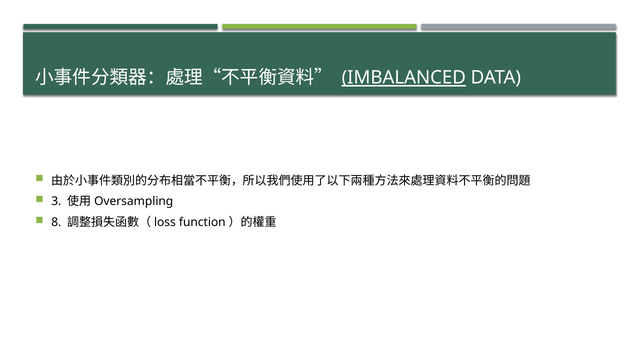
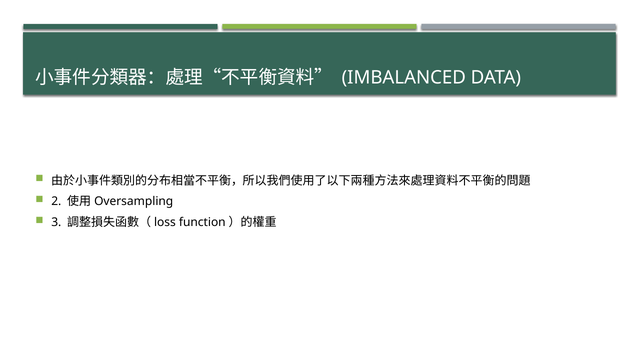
IMBALANCED underline: present -> none (404, 78)
3: 3 -> 2 (56, 201)
8: 8 -> 3 (56, 222)
